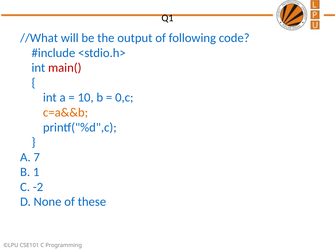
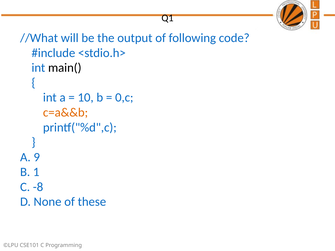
main( colour: red -> black (65, 68)
7: 7 -> 9 (37, 157)
-2: -2 -> -8 (38, 187)
